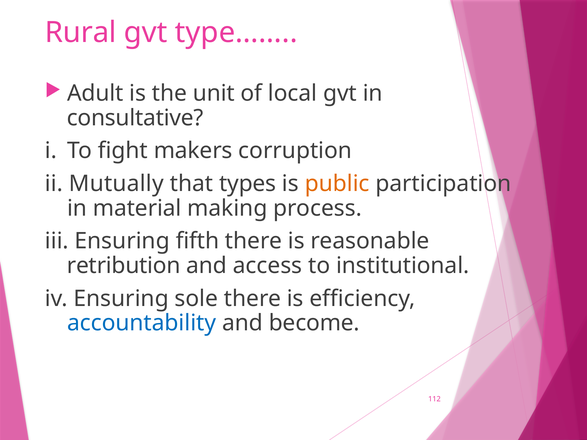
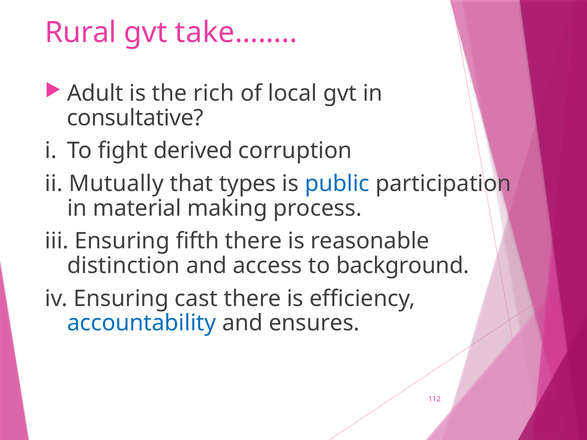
type……: type…… -> take…… (236, 32)
unit: unit -> rich (214, 93)
makers: makers -> derived (193, 151)
public colour: orange -> blue (337, 184)
retribution: retribution -> distinction (124, 266)
institutional: institutional -> background (403, 266)
sole: sole -> cast (196, 299)
become: become -> ensures (314, 323)
